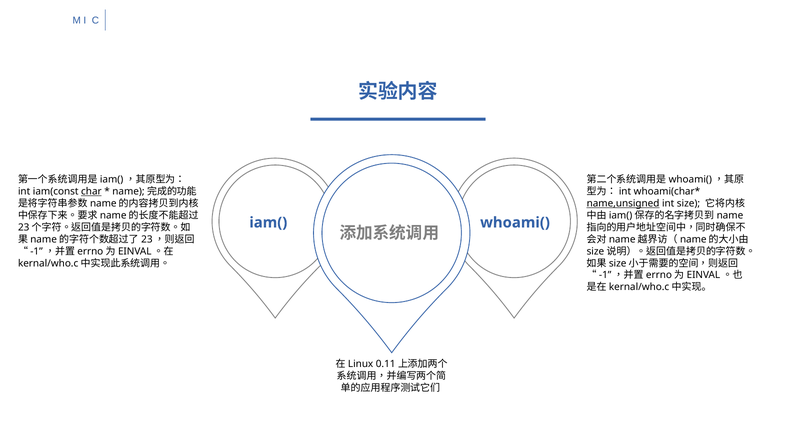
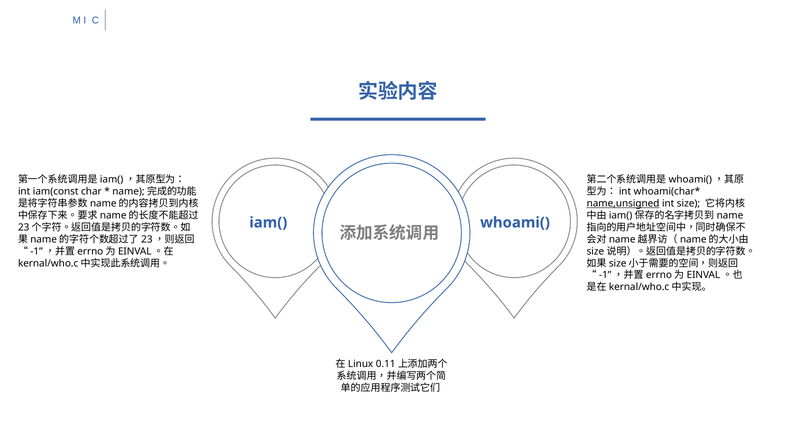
char underline: present -> none (91, 191)
